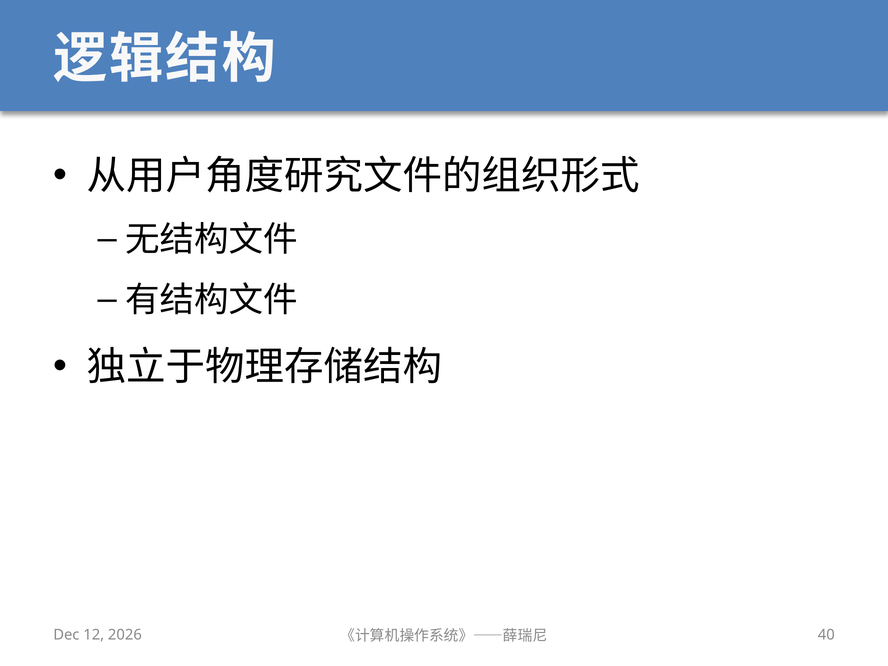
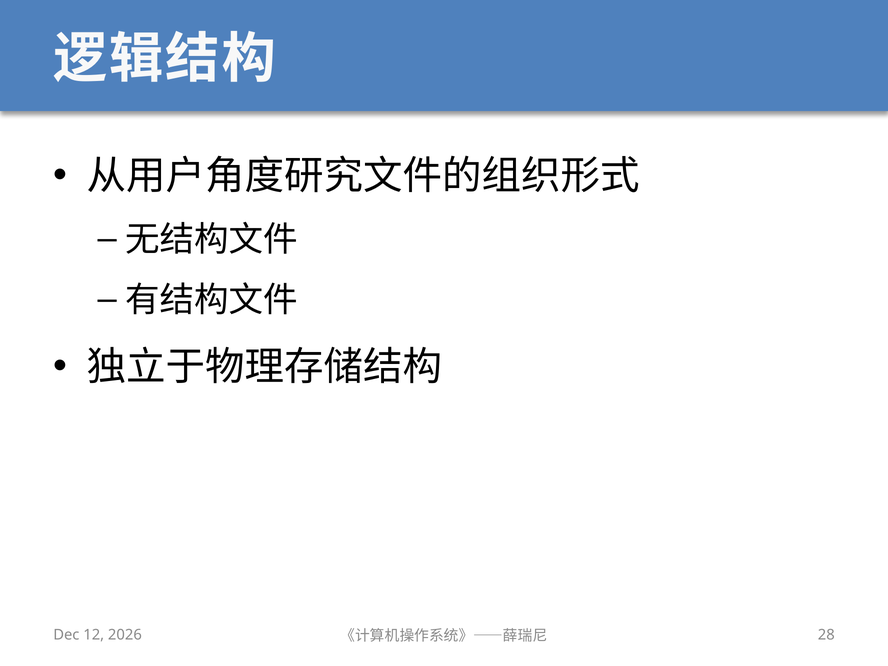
40: 40 -> 28 (826, 635)
